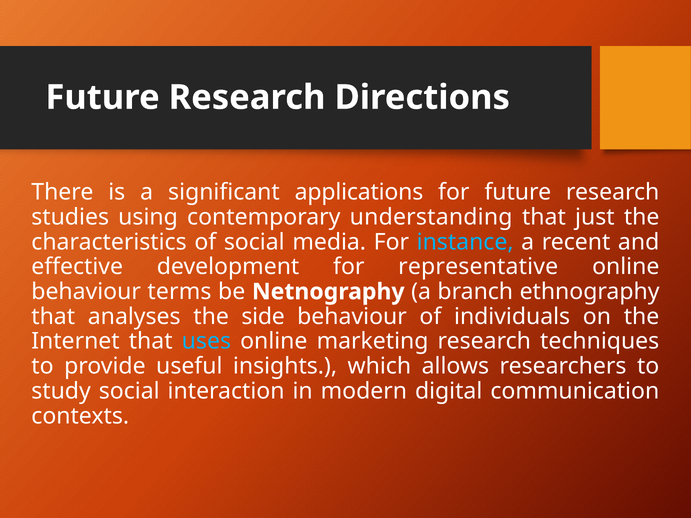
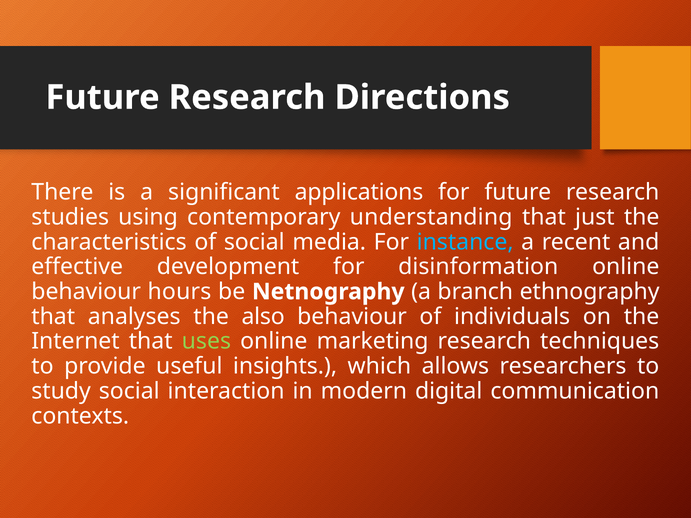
representative: representative -> disinformation (478, 267)
terms: terms -> hours (179, 292)
side: side -> also (263, 317)
uses colour: light blue -> light green (206, 342)
